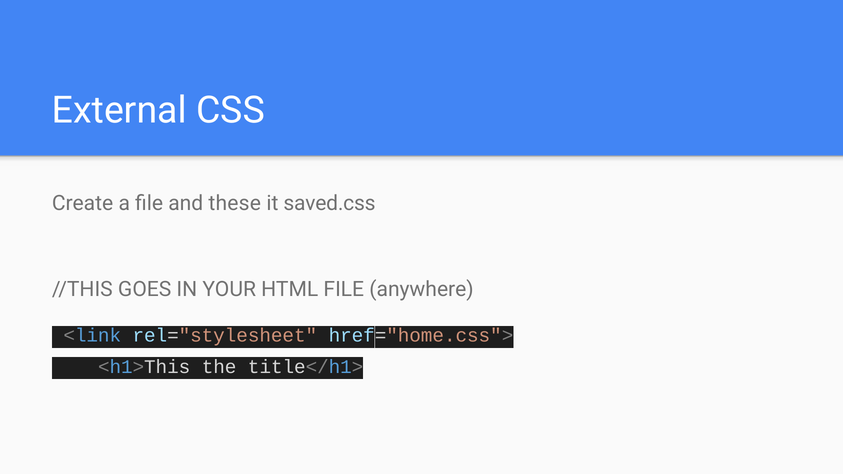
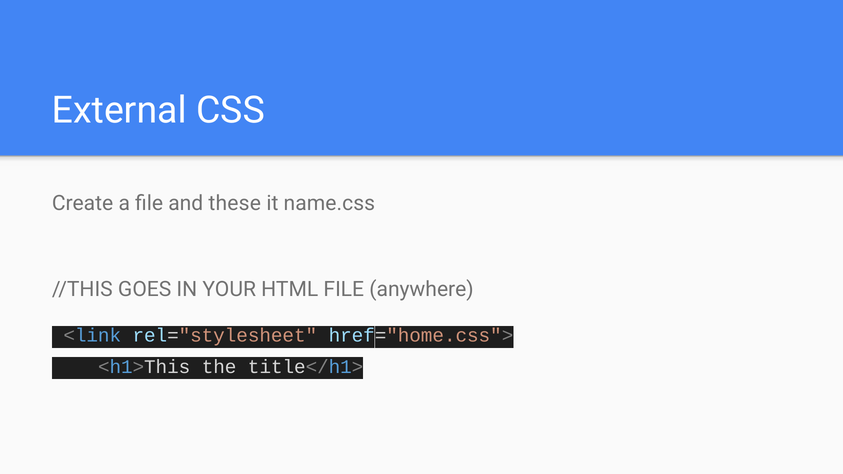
saved.css: saved.css -> name.css (329, 203)
